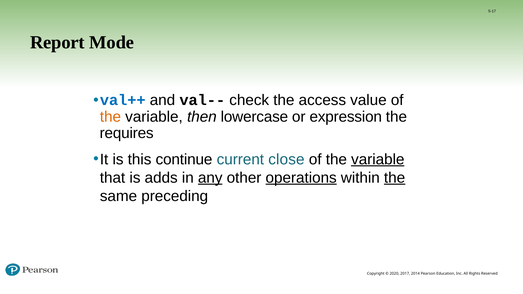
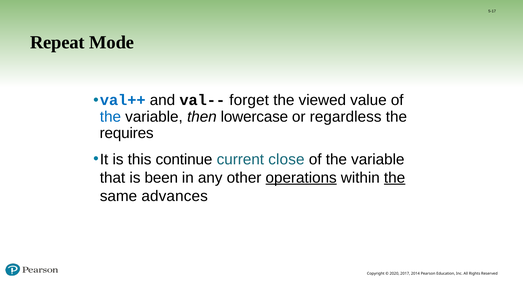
Report: Report -> Repeat (57, 43)
check: check -> forget (249, 100)
access: access -> viewed (322, 100)
the colour: orange -> blue (110, 117)
expression: expression -> regardless (346, 117)
variable underline: present -> none (378, 159)
adds: adds -> been (161, 178)
any underline: present -> none (210, 178)
preceding: preceding -> advances (175, 196)
